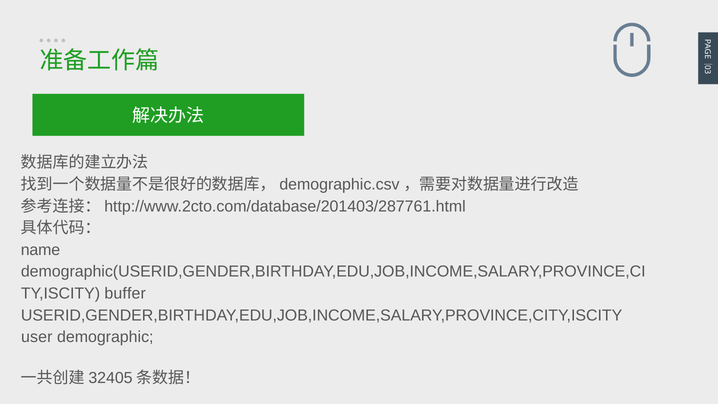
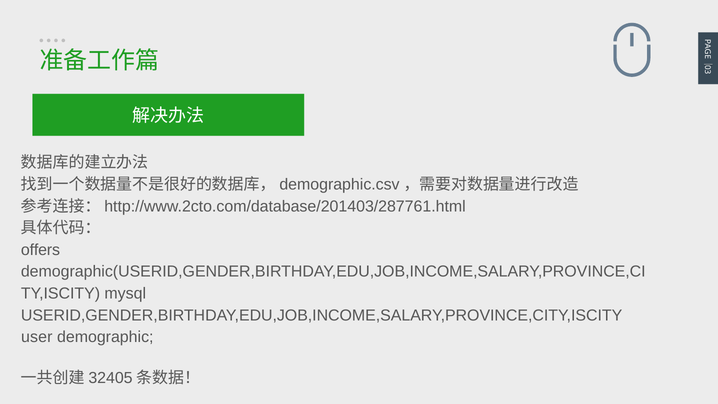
name: name -> offers (40, 250)
buffer: buffer -> mysql (125, 293)
